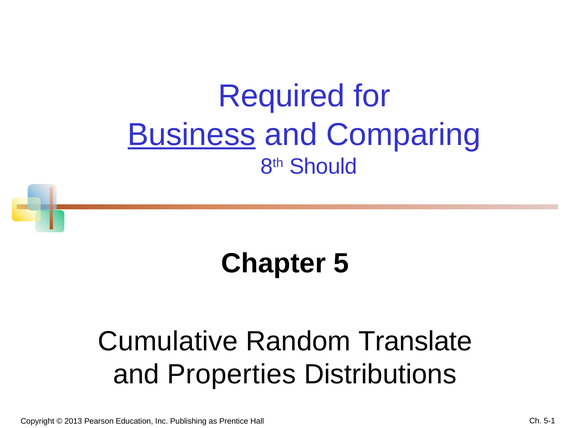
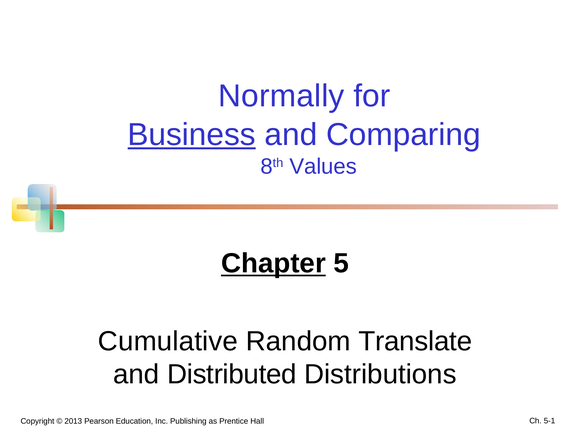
Required: Required -> Normally (281, 96)
Should: Should -> Values (323, 166)
Chapter underline: none -> present (273, 263)
Properties: Properties -> Distributed (232, 374)
